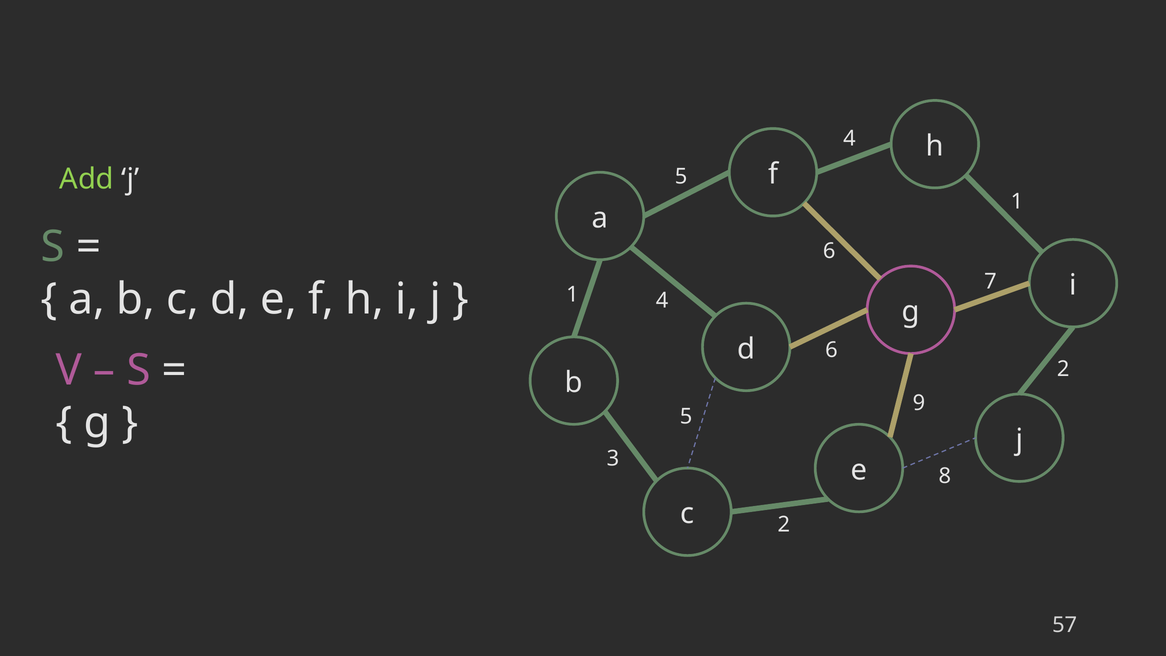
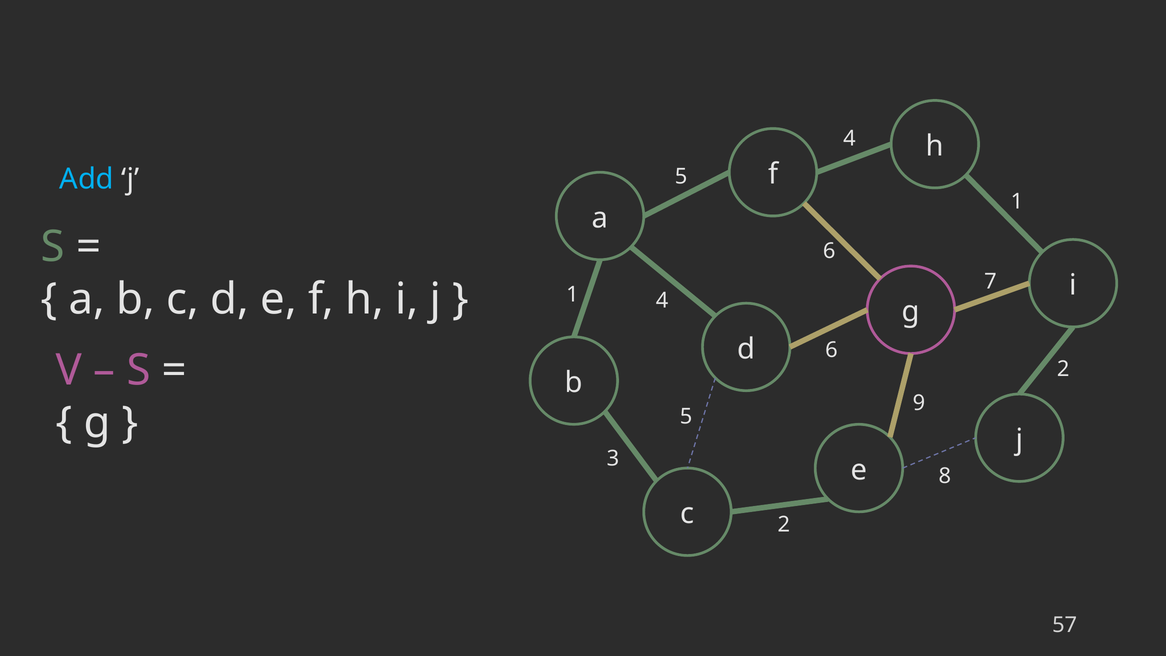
Add colour: light green -> light blue (87, 179)
